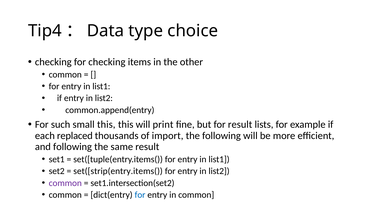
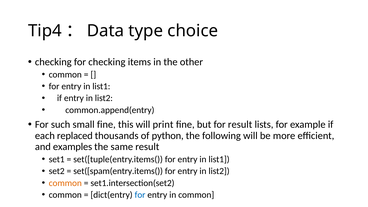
small this: this -> fine (106, 124)
import: import -> python (168, 136)
and following: following -> examples (73, 147)
set([strip(entry.items(: set([strip(entry.items( -> set([spam(entry.items( (118, 171)
common colour: purple -> orange (65, 183)
